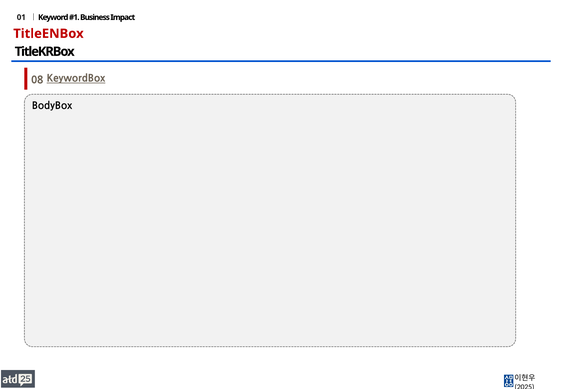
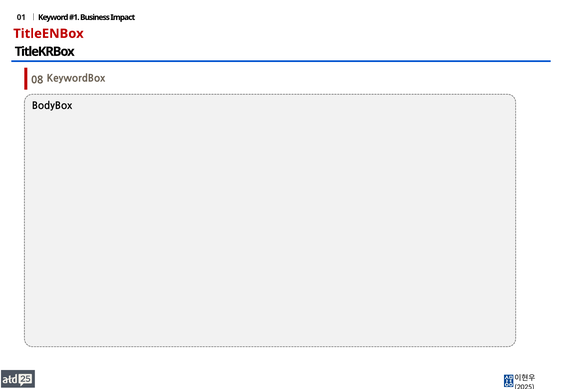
KeywordBox underline: present -> none (76, 79)
